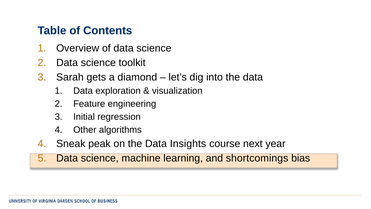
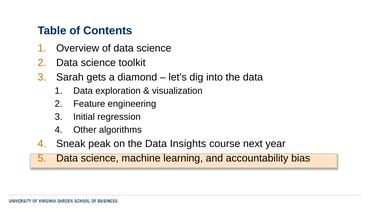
shortcomings: shortcomings -> accountability (257, 158)
